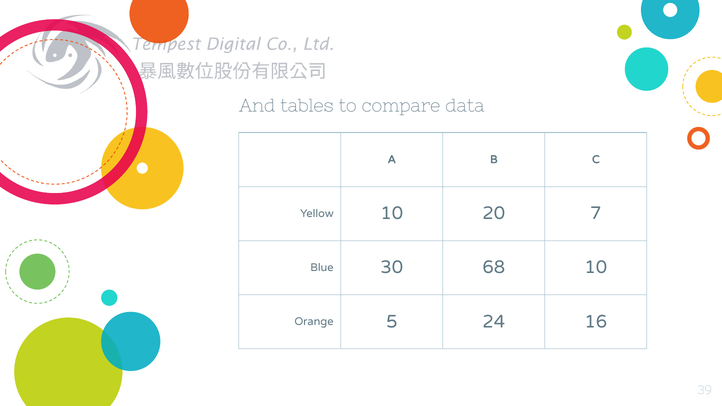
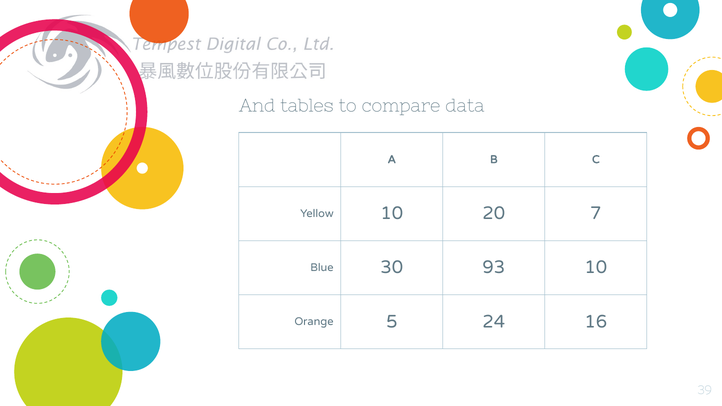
68: 68 -> 93 (494, 268)
